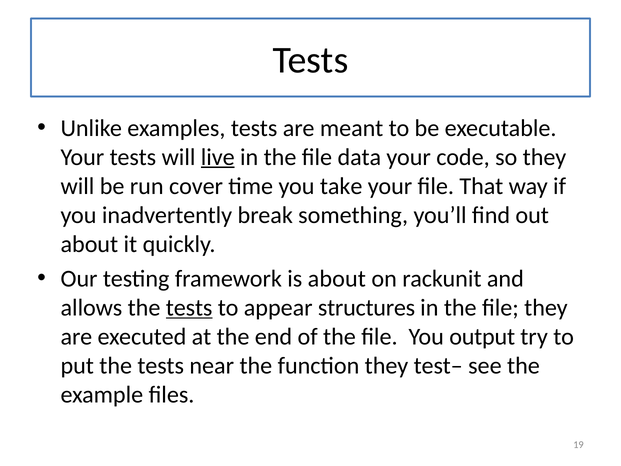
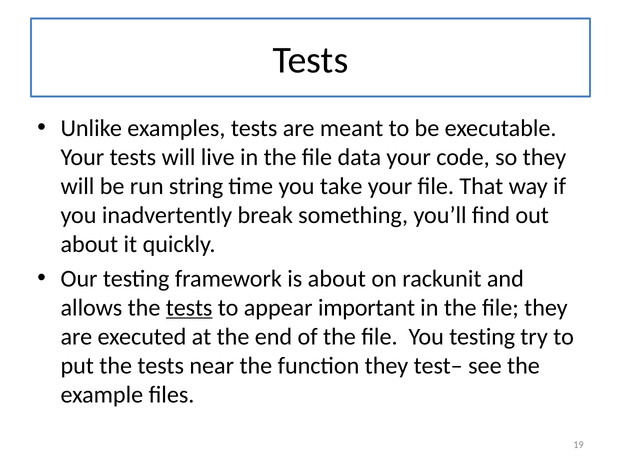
live underline: present -> none (218, 157)
cover: cover -> string (196, 186)
structures: structures -> important (367, 307)
You output: output -> testing (482, 336)
